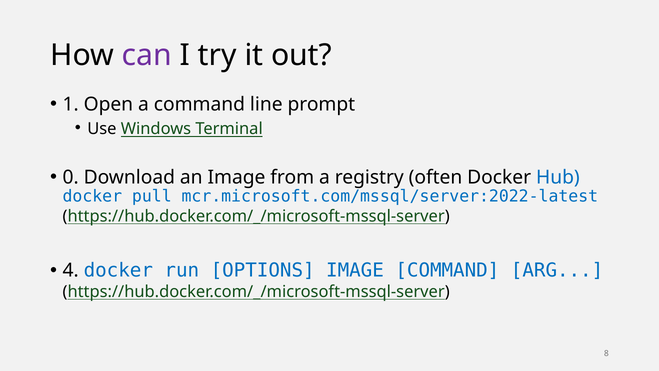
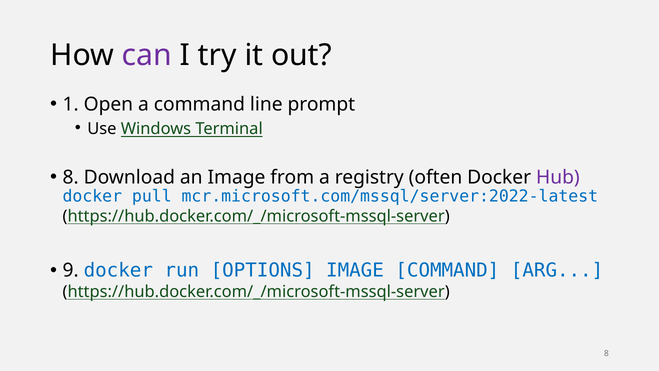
0: 0 -> 8 (71, 177)
Hub colour: blue -> purple (558, 177)
4: 4 -> 9 (71, 270)
